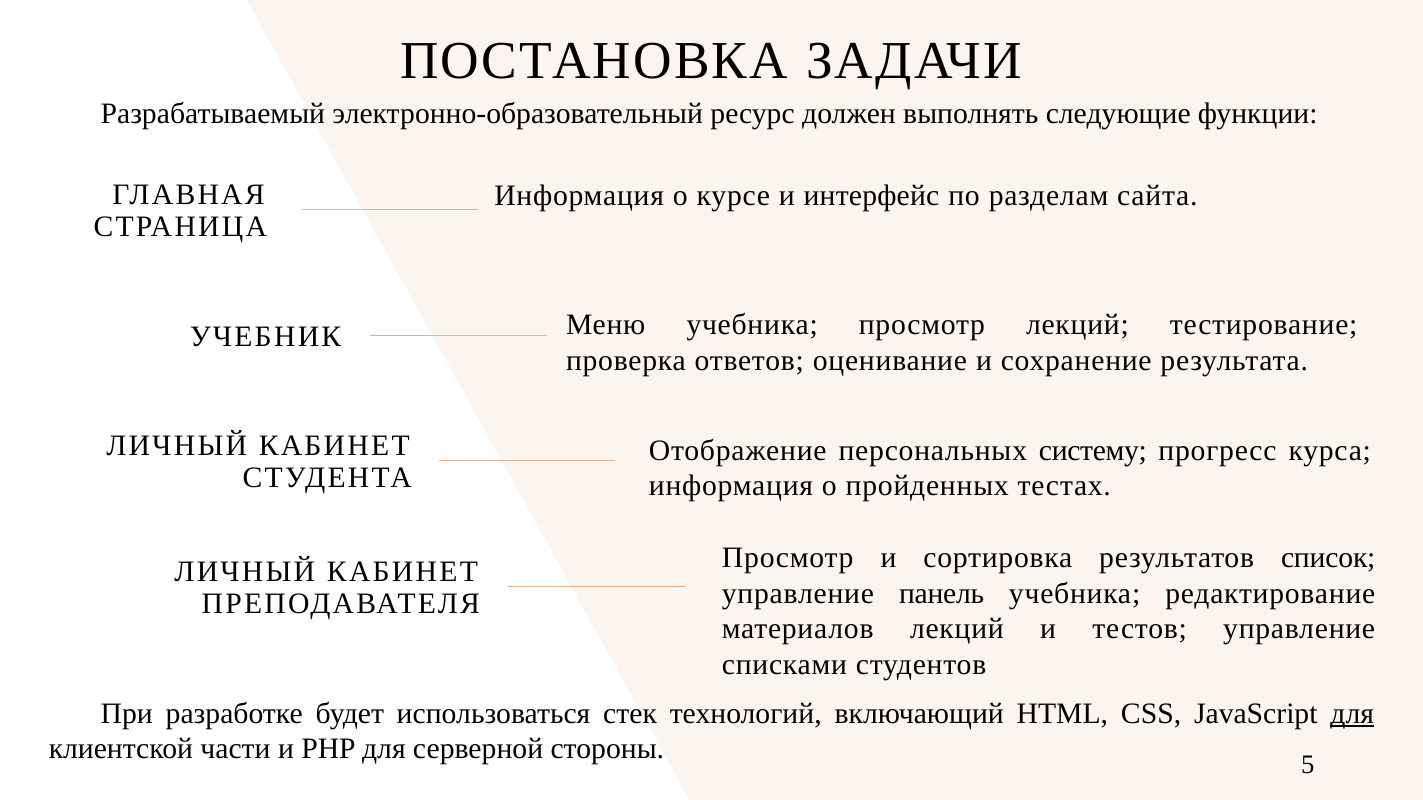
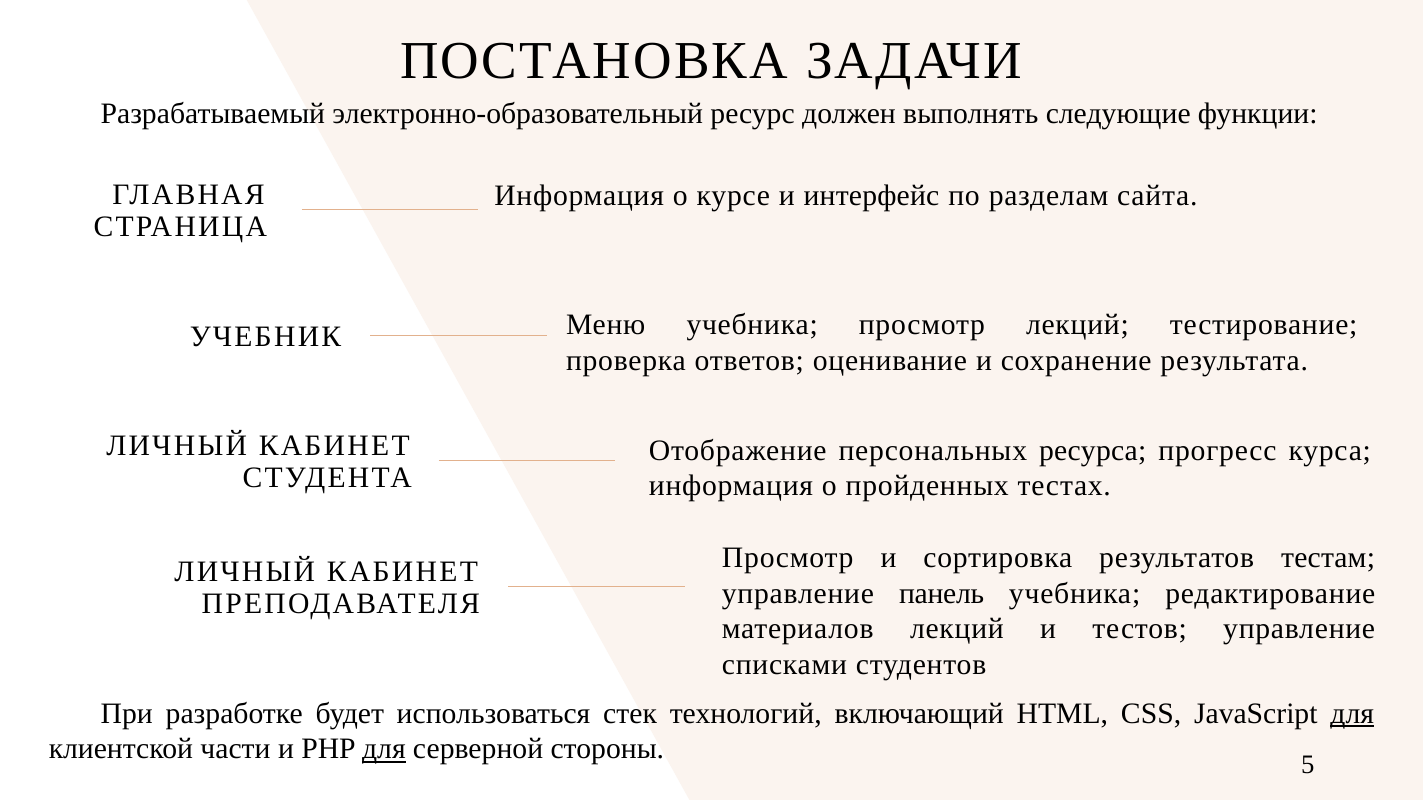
систему: систему -> ресурса (1093, 451)
список: список -> тестам (1328, 558)
для underline: none -> present (384, 750)
